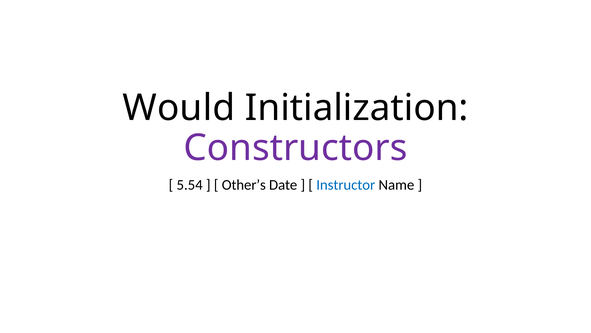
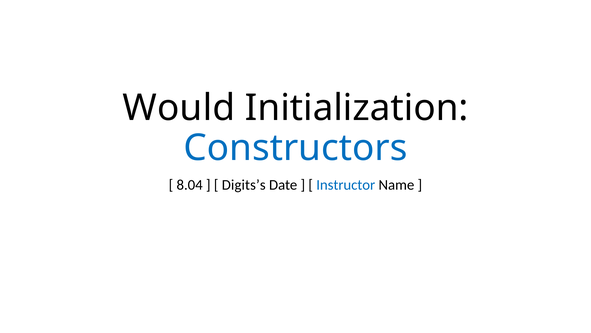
Constructors colour: purple -> blue (295, 148)
5.54: 5.54 -> 8.04 (190, 185)
Other’s: Other’s -> Digits’s (244, 185)
